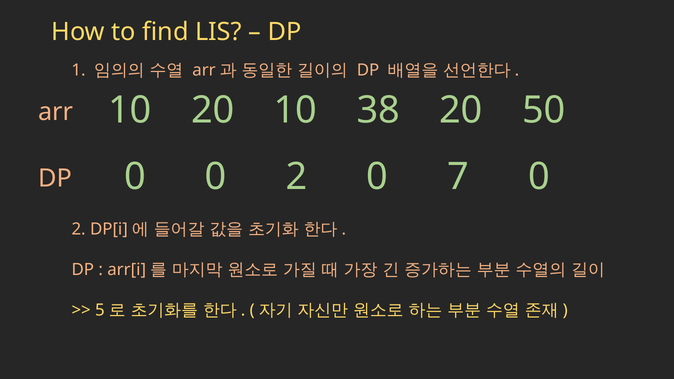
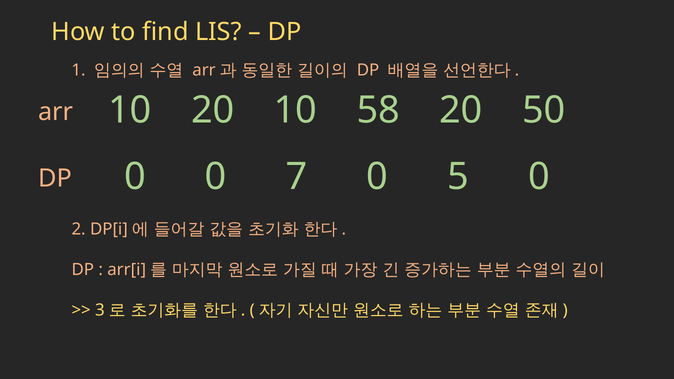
38: 38 -> 58 (378, 110)
0 2: 2 -> 7 (297, 177)
7: 7 -> 5 (458, 177)
5: 5 -> 3 (100, 310)
